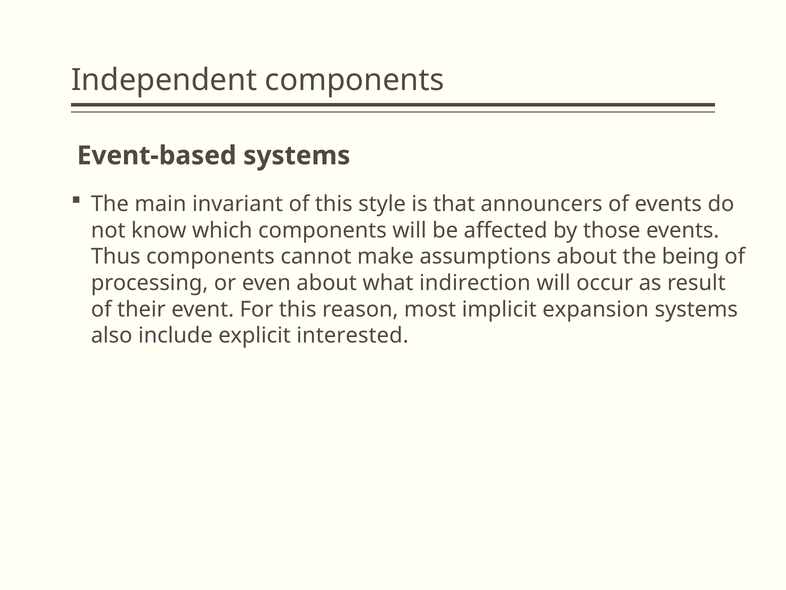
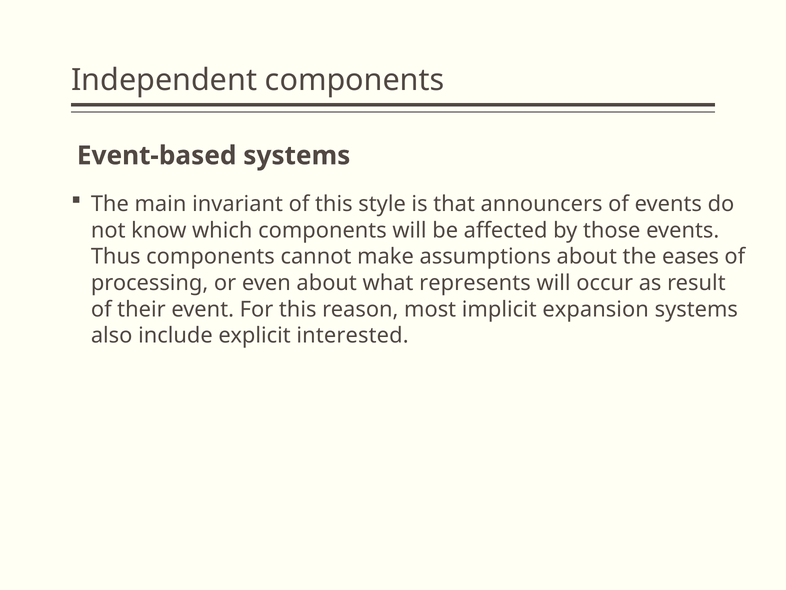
being: being -> eases (691, 257)
indirection: indirection -> represents (475, 283)
